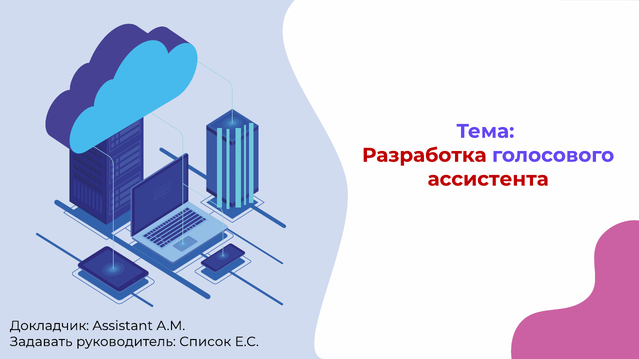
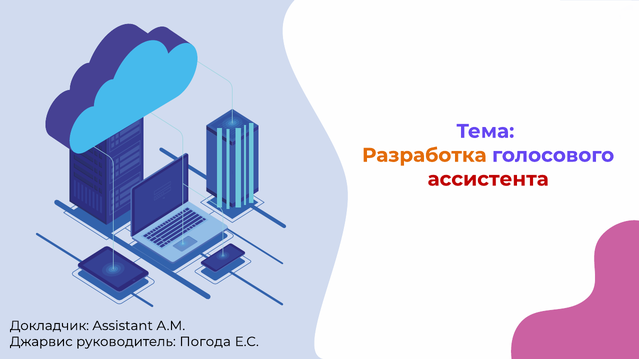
Разработка colour: red -> orange (424, 155)
Задавать: Задавать -> Джарвис (41, 342)
Список: Список -> Погода (205, 342)
